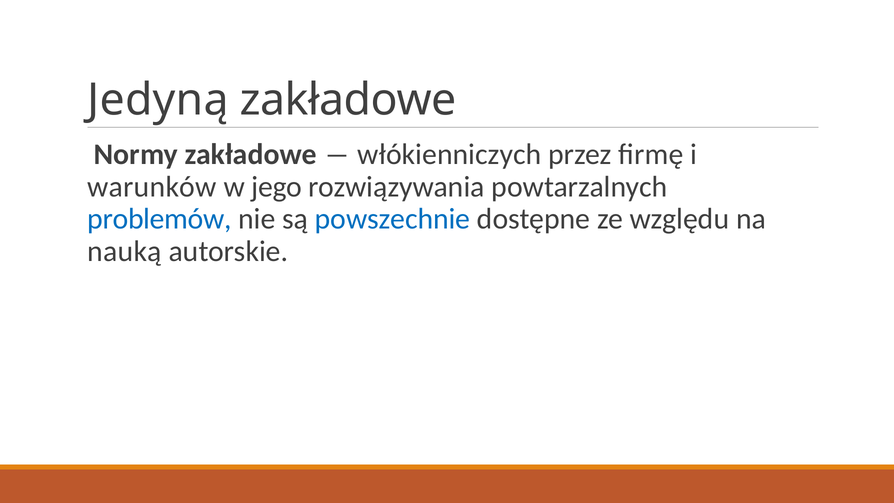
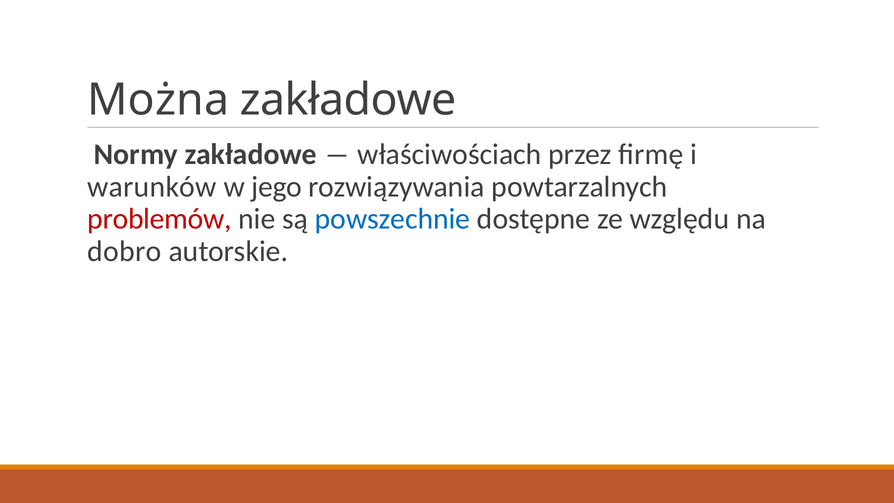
Jedyną: Jedyną -> Można (158, 100)
włókienniczych: włókienniczych -> właściwościach (449, 155)
problemów colour: blue -> red (159, 219)
nauką: nauką -> dobro (124, 251)
